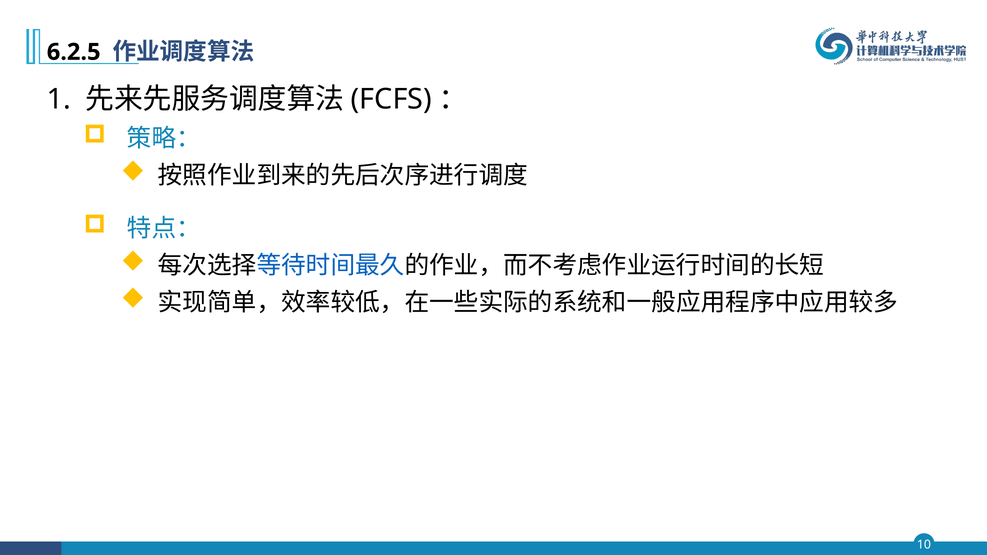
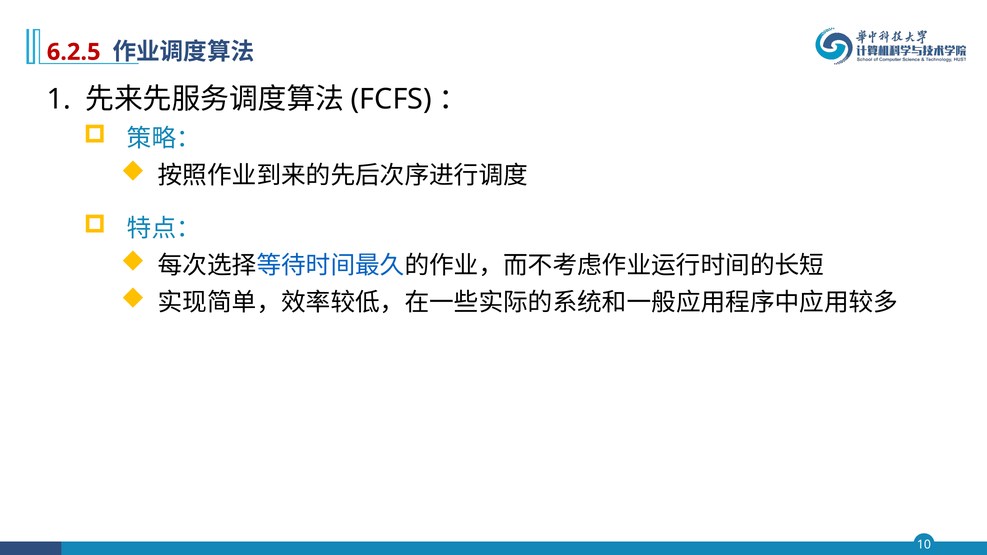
6.2.5 colour: black -> red (74, 52)
